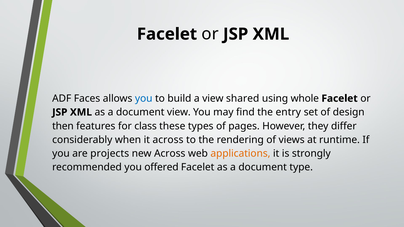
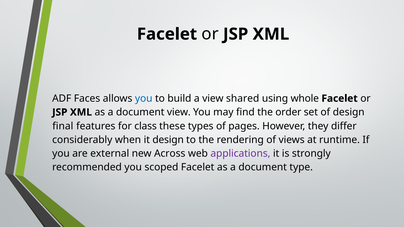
entry: entry -> order (288, 112)
then: then -> final (63, 126)
it across: across -> design (168, 140)
projects: projects -> external (110, 154)
applications colour: orange -> purple (240, 154)
offered: offered -> scoped (161, 168)
